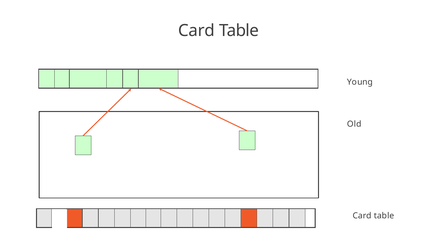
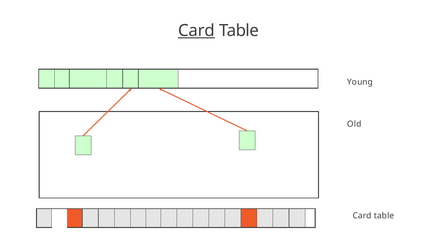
Card underline: none -> present (197, 31)
